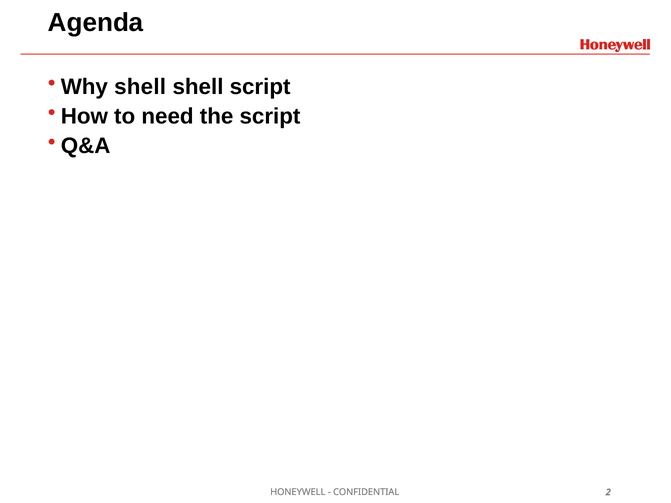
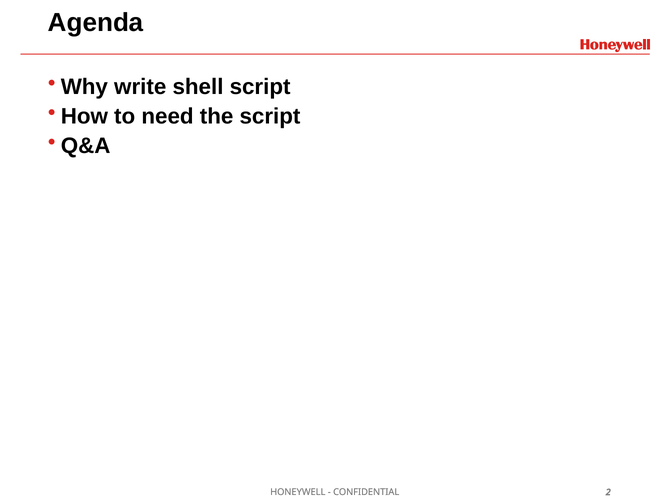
Why shell: shell -> write (140, 87)
